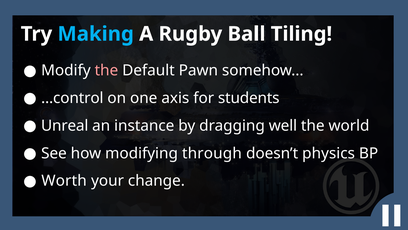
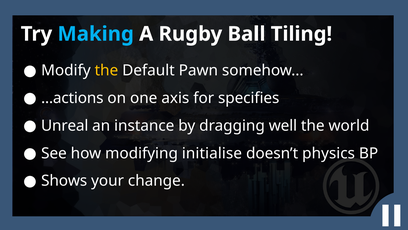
the colour: pink -> yellow (106, 70)
...control: ...control -> ...actions (72, 98)
students: students -> specifies (249, 98)
through: through -> initialise (212, 153)
Worth: Worth -> Shows (64, 181)
